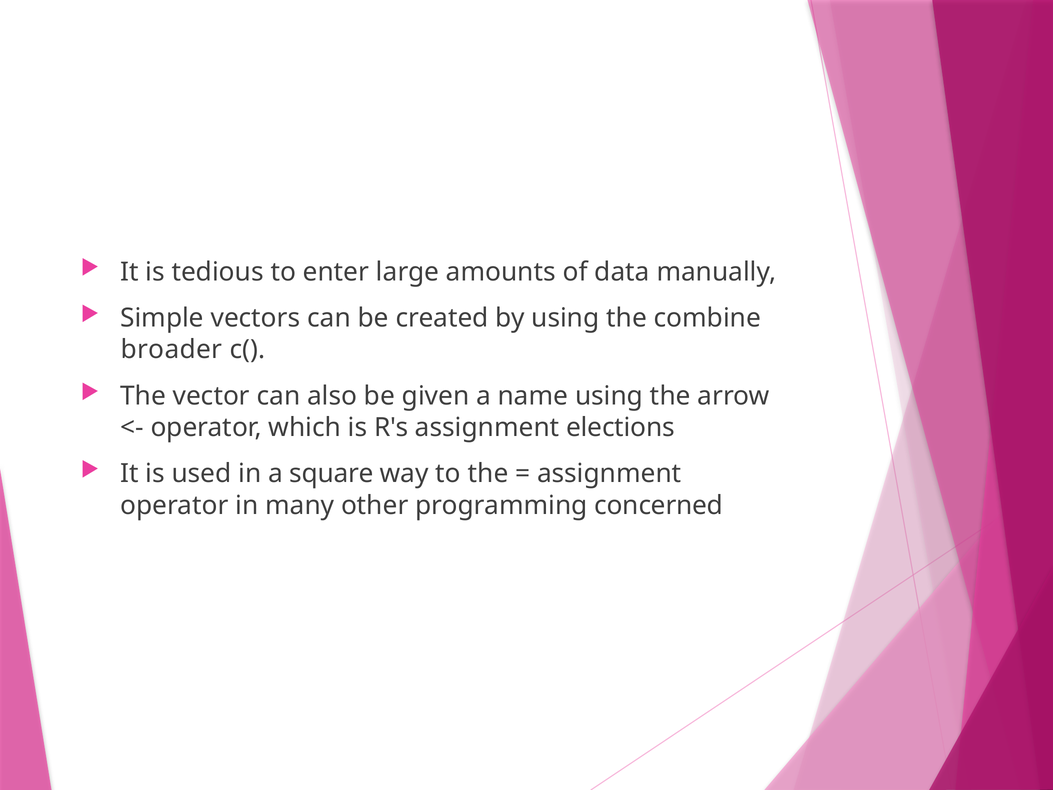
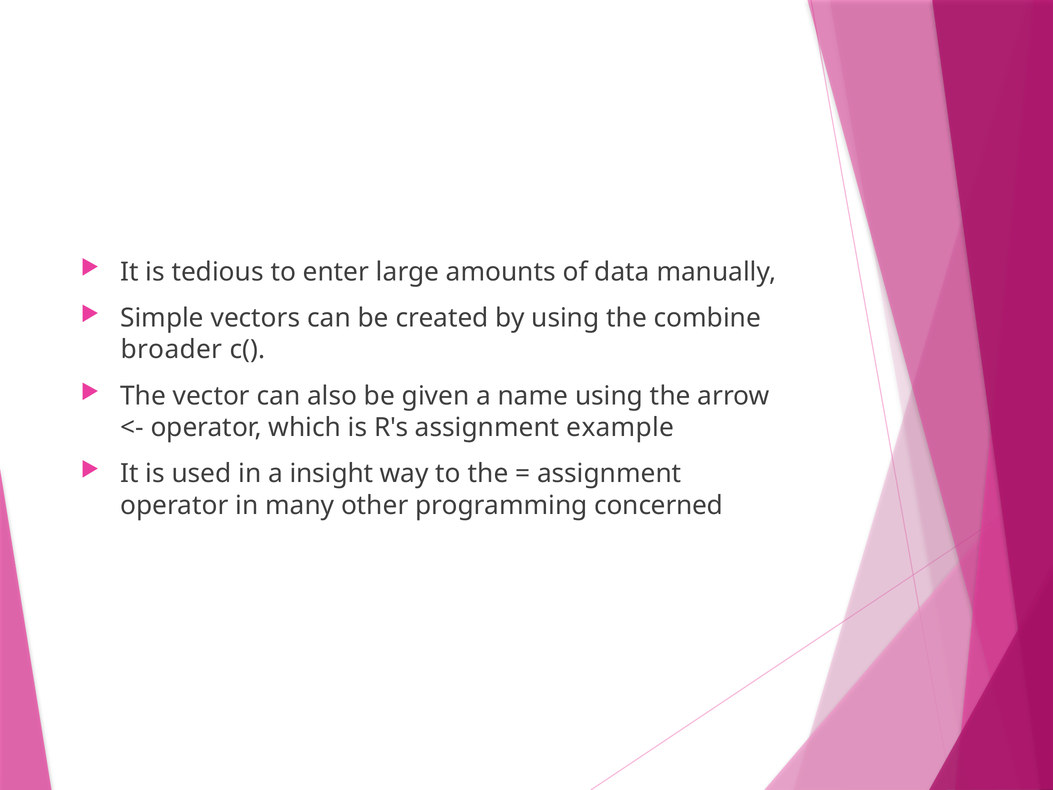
elections: elections -> example (620, 427)
square: square -> insight (331, 474)
